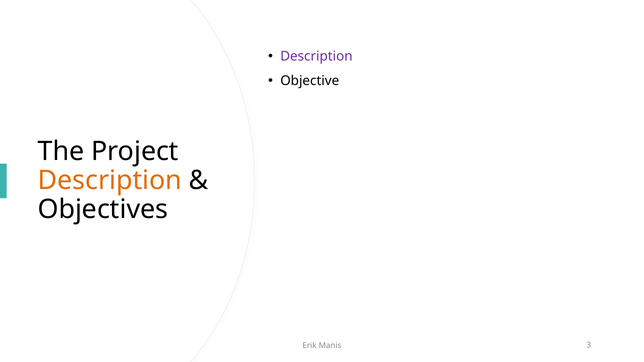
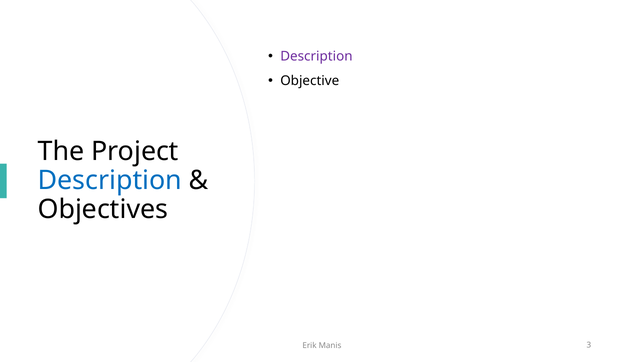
Description colour: orange -> blue (110, 181)
